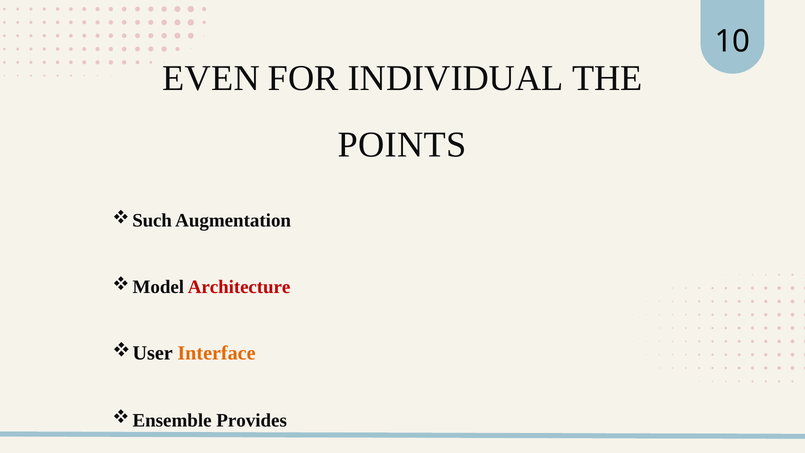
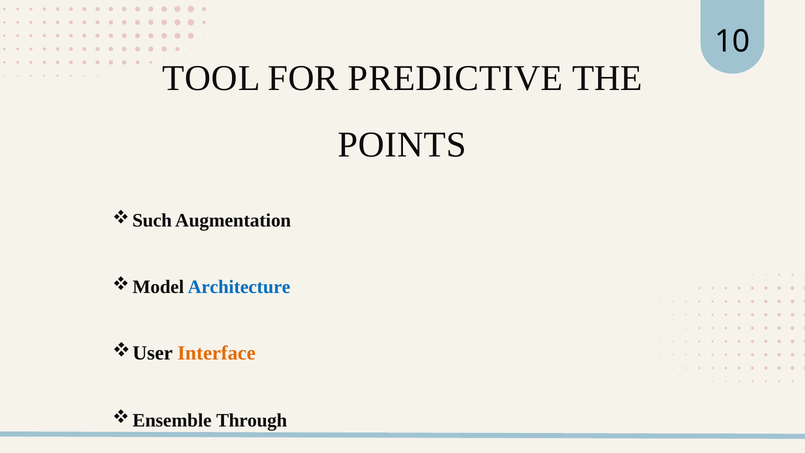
EVEN: EVEN -> TOOL (211, 78)
INDIVIDUAL: INDIVIDUAL -> PREDICTIVE (455, 78)
Architecture colour: red -> blue (239, 287)
Provides: Provides -> Through (252, 420)
